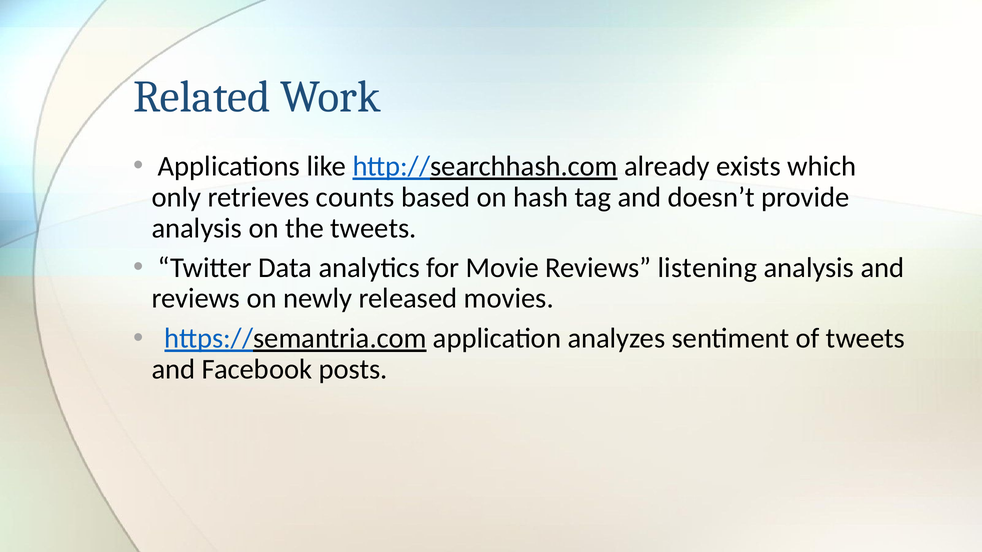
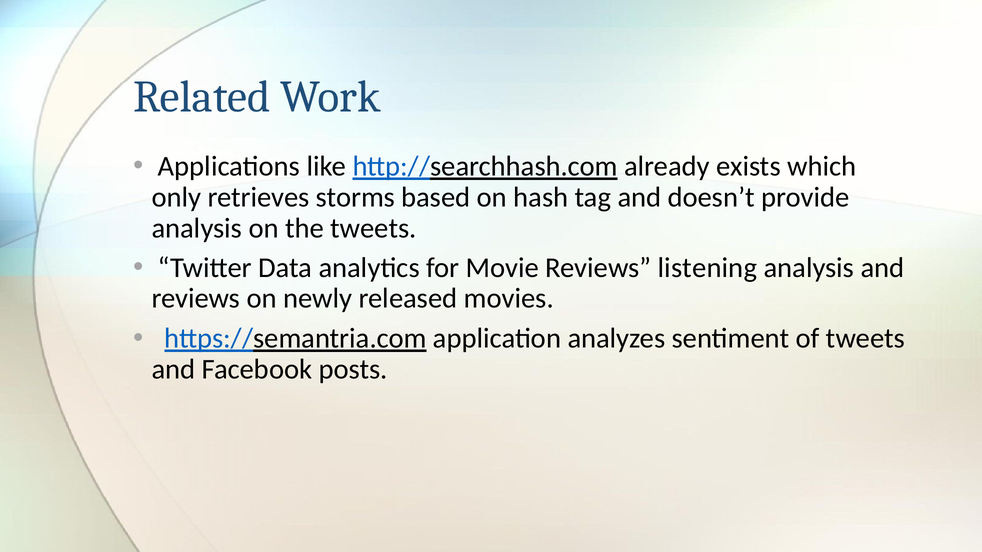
counts: counts -> storms (355, 197)
